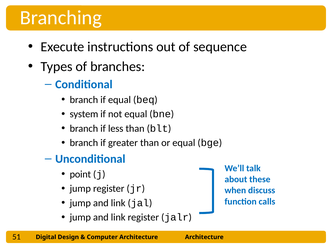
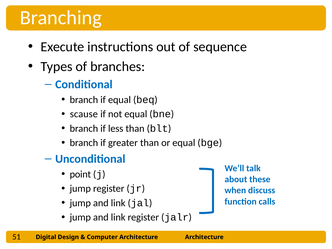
system: system -> scause (84, 114)
